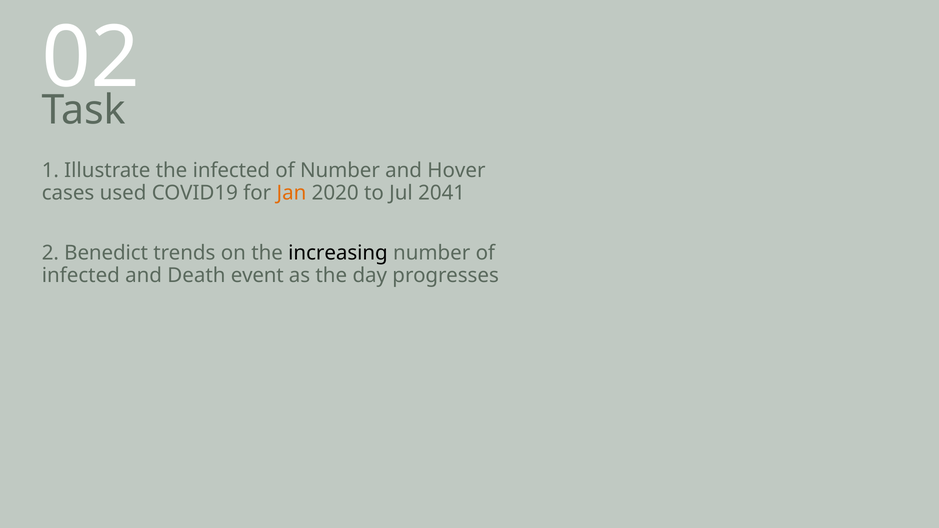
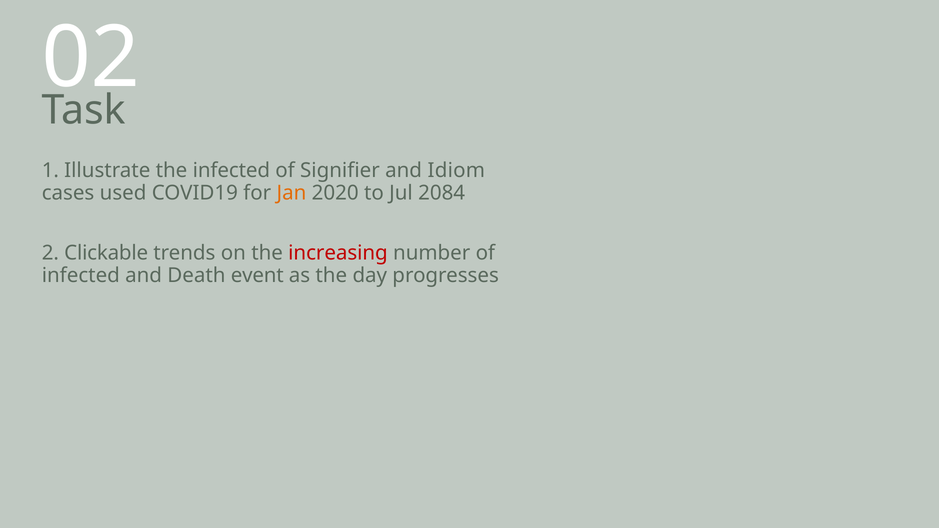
of Number: Number -> Signifier (340, 171)
Hover: Hover -> Idiom (456, 171)
2041: 2041 -> 2084 (442, 193)
Benedict: Benedict -> Clickable (106, 253)
increasing colour: black -> red (338, 253)
